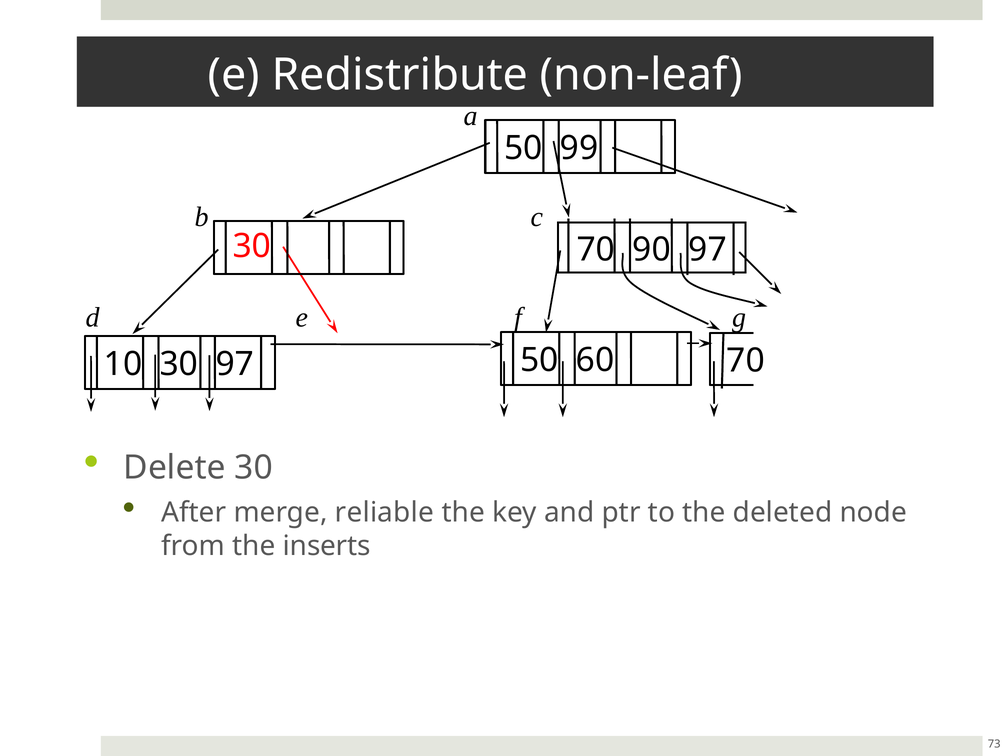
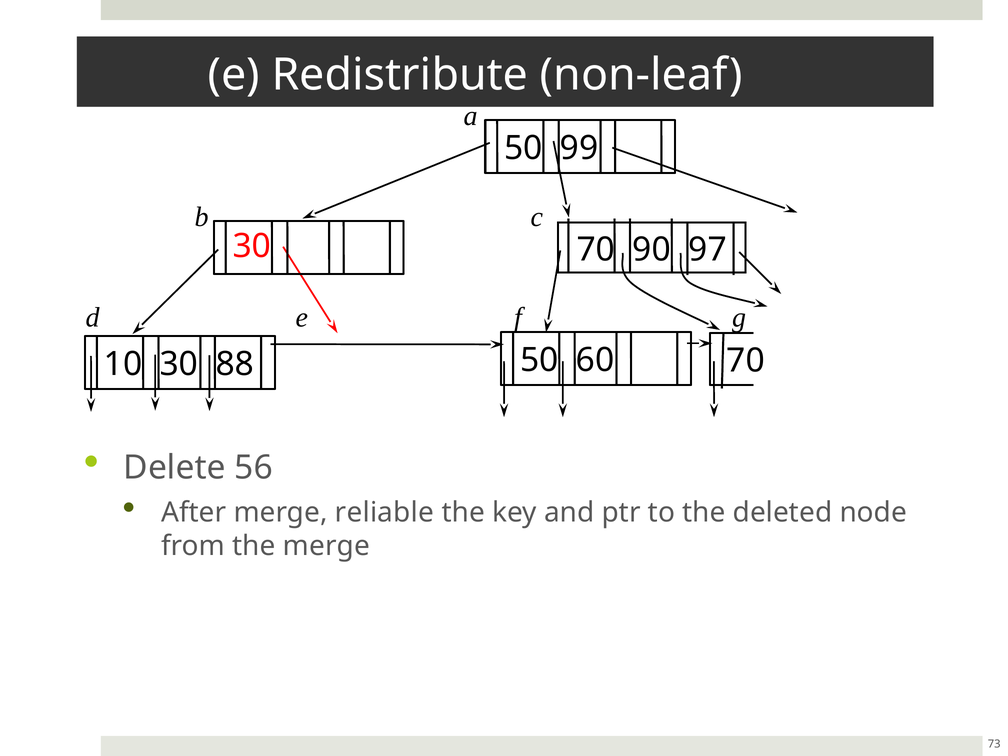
30 97: 97 -> 88 (235, 364)
Delete 30: 30 -> 56 (254, 468)
the inserts: inserts -> merge (327, 546)
